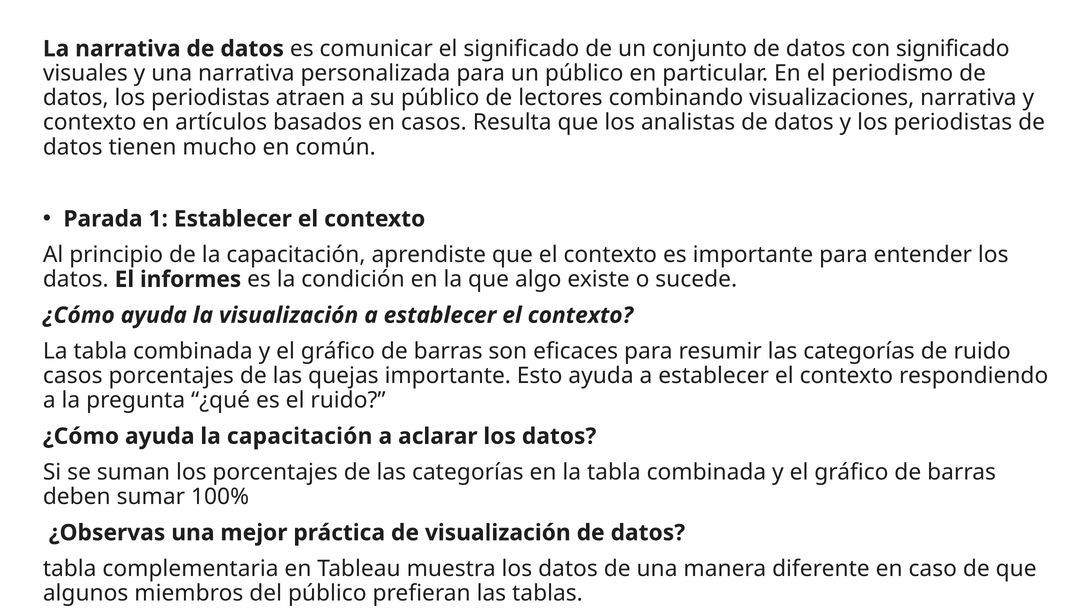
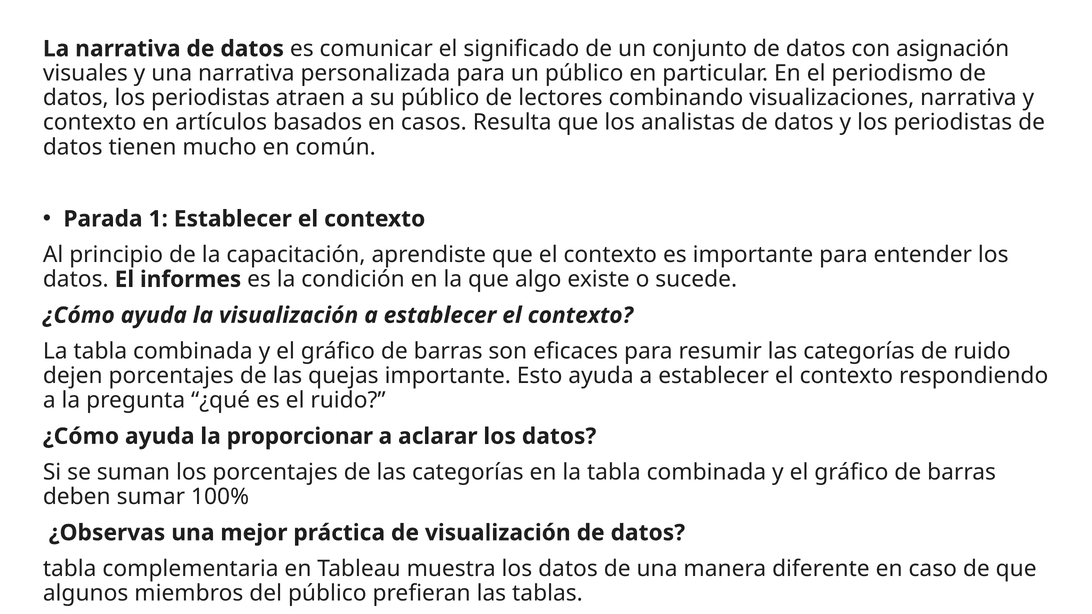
con significado: significado -> asignación (953, 49)
casos: casos -> dejen (73, 376)
ayuda la capacitación: capacitación -> proporcionar (300, 436)
